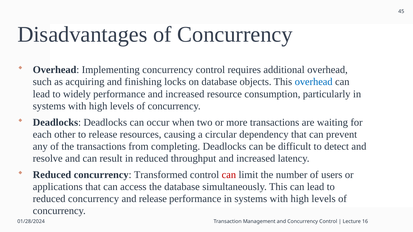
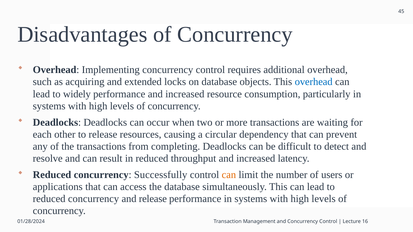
finishing: finishing -> extended (143, 82)
Transformed: Transformed -> Successfully (161, 175)
can colour: red -> orange (229, 175)
